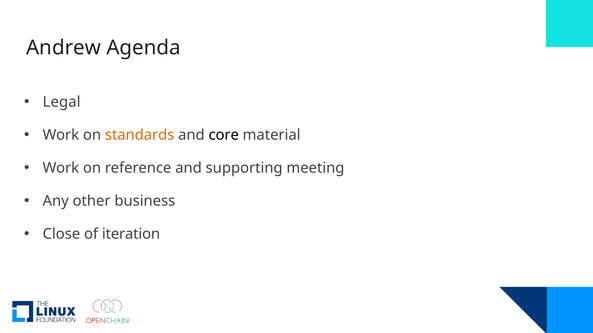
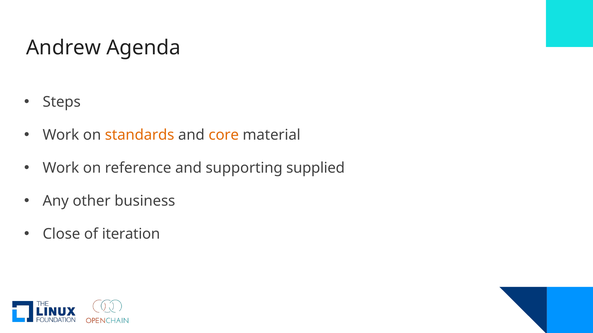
Legal: Legal -> Steps (62, 102)
core colour: black -> orange (224, 135)
meeting: meeting -> supplied (316, 168)
